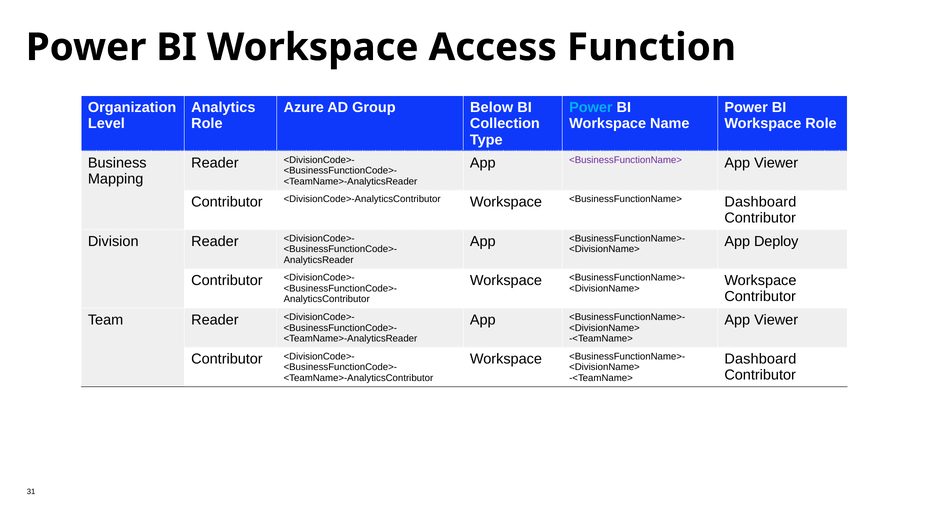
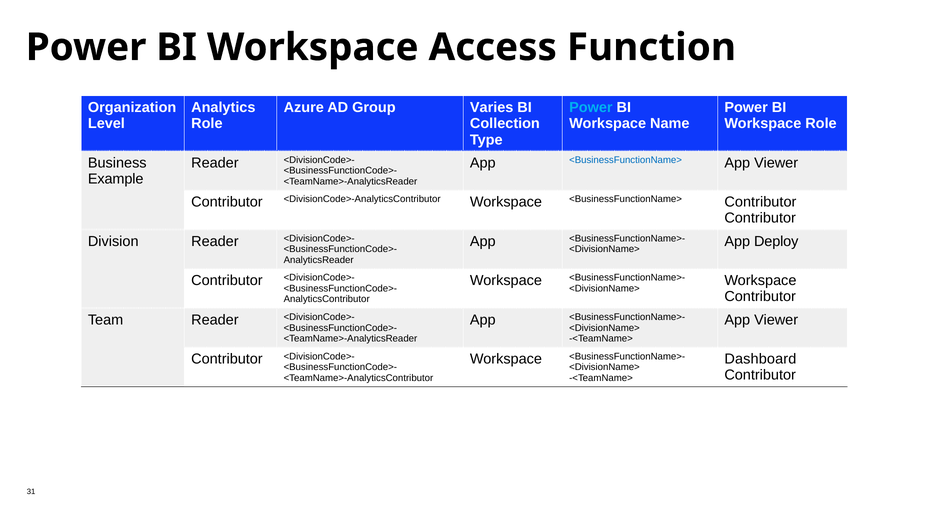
Below: Below -> Varies (492, 108)
<BusinessFunctionName> colour: purple -> blue (626, 160)
Mapping: Mapping -> Example (116, 179)
<BusinessFunctionName> Dashboard: Dashboard -> Contributor (760, 202)
